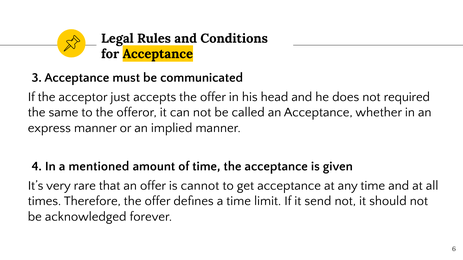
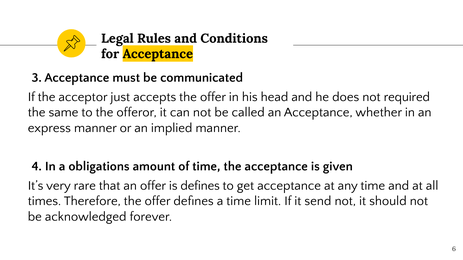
mentioned: mentioned -> obligations (99, 167)
is cannot: cannot -> defines (200, 186)
